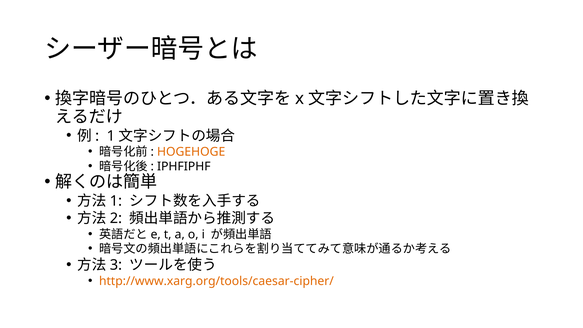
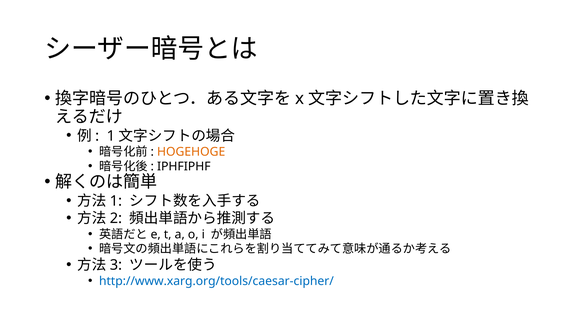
http://www.xarg.org/tools/caesar-cipher/ colour: orange -> blue (216, 281)
